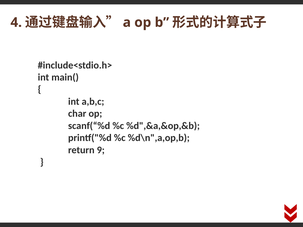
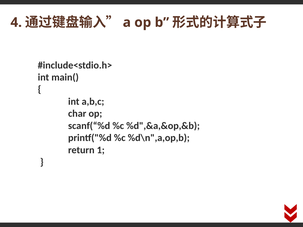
9: 9 -> 1 (101, 150)
